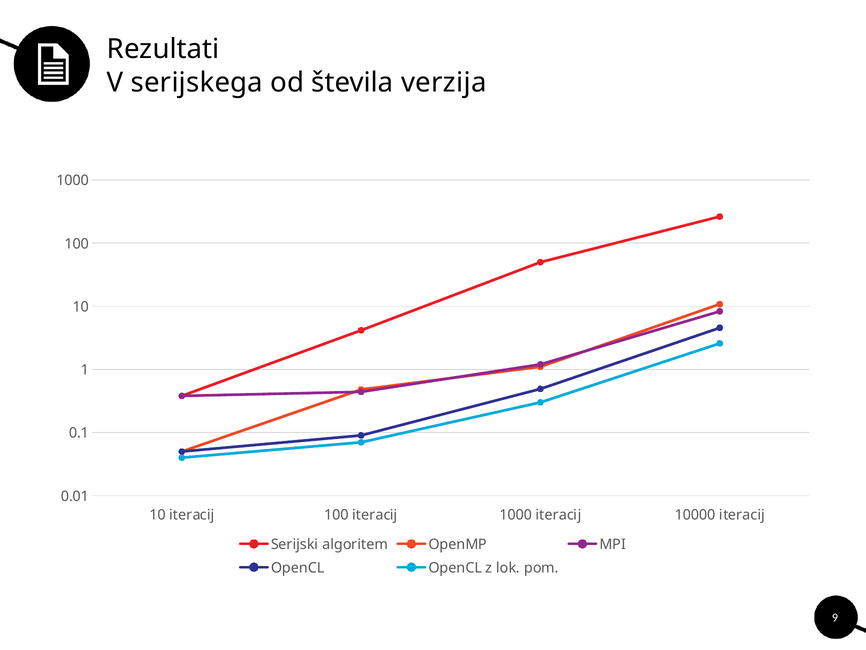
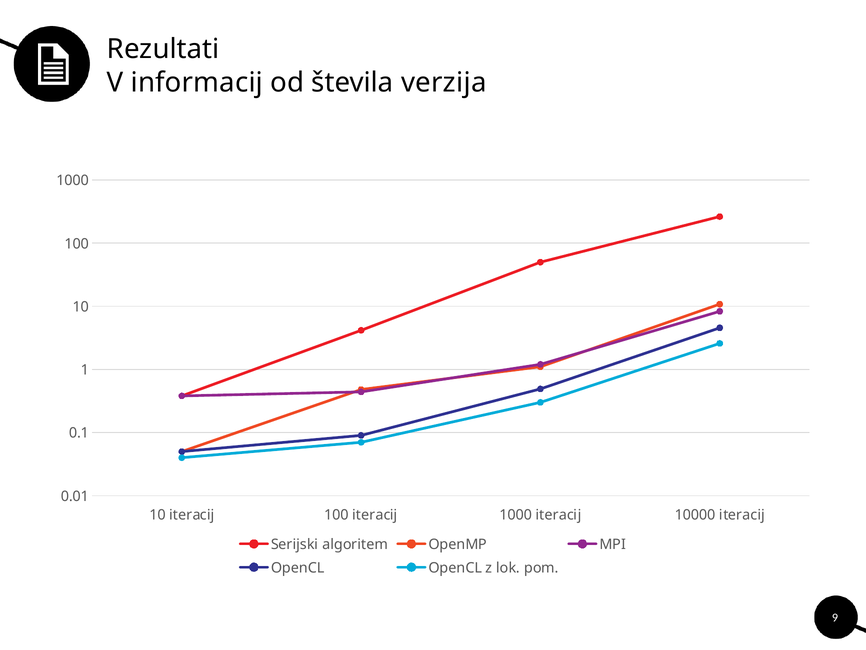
serijskega: serijskega -> informacij (197, 82)
